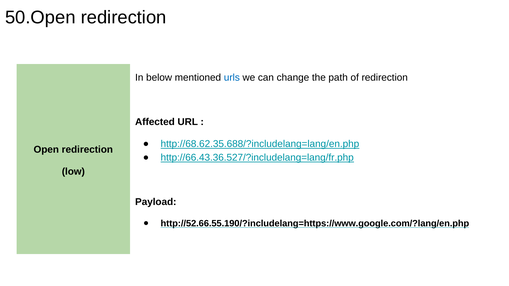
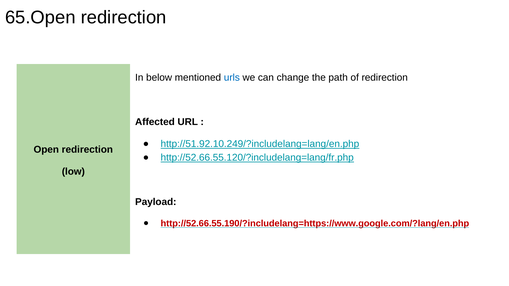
50.Open: 50.Open -> 65.Open (40, 17)
http://68.62.35.688/?includelang=lang/en.php: http://68.62.35.688/?includelang=lang/en.php -> http://51.92.10.249/?includelang=lang/en.php (260, 144)
http://66.43.36.527/?includelang=lang/fr.php: http://66.43.36.527/?includelang=lang/fr.php -> http://52.66.55.120/?includelang=lang/fr.php (257, 158)
http://52.66.55.190/?includelang=https://www.google.com/?lang/en.php colour: black -> red (315, 224)
